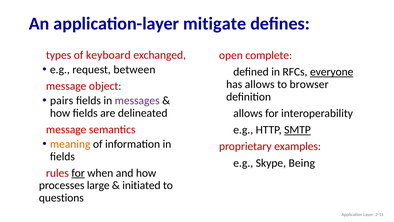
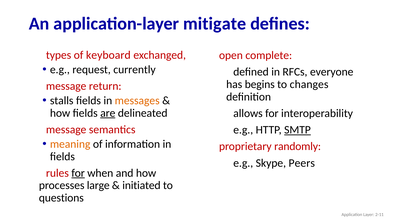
between: between -> currently (134, 69)
everyone underline: present -> none (332, 72)
allows: allows -> begins (260, 84)
browser: browser -> changes (309, 84)
object: object -> return (105, 86)
pairs: pairs -> stalls (62, 100)
messages colour: purple -> orange (137, 100)
are underline: none -> present (108, 113)
examples: examples -> randomly (298, 146)
Being: Being -> Peers (302, 163)
